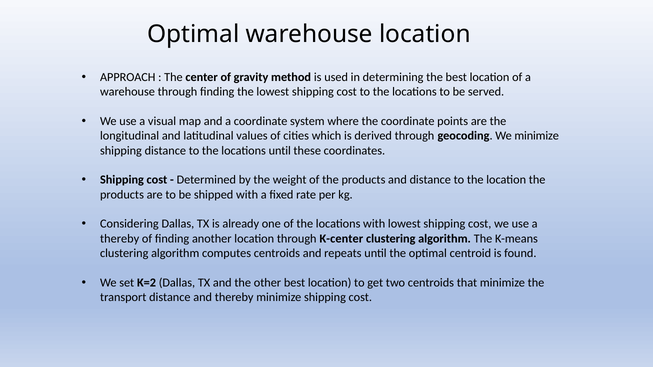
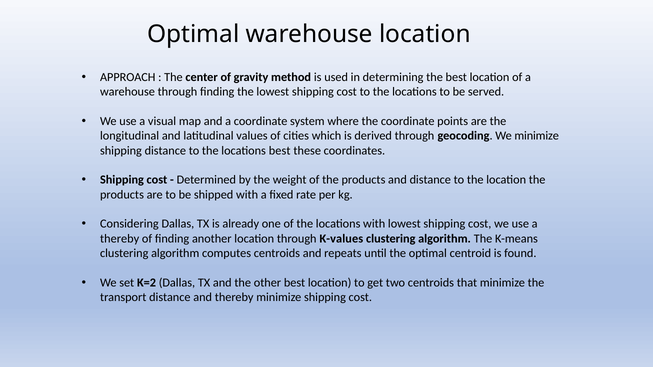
locations until: until -> best (280, 151)
K-center: K-center -> K-values (341, 239)
